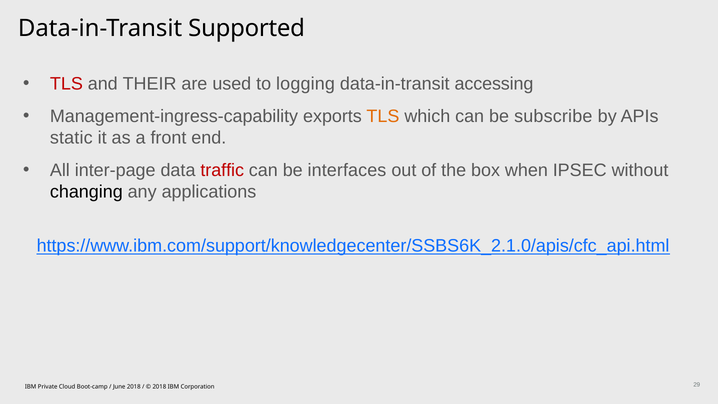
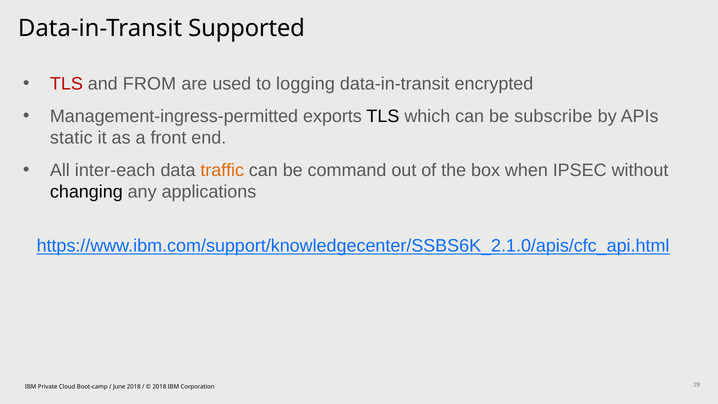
THEIR: THEIR -> FROM (149, 84)
accessing: accessing -> encrypted (494, 84)
Management-ingress-capability: Management-ingress-capability -> Management-ingress-permitted (174, 116)
TLS colour: orange -> black (383, 116)
inter-page: inter-page -> inter-each (115, 170)
traffic colour: red -> orange (222, 170)
interfaces: interfaces -> command (347, 170)
